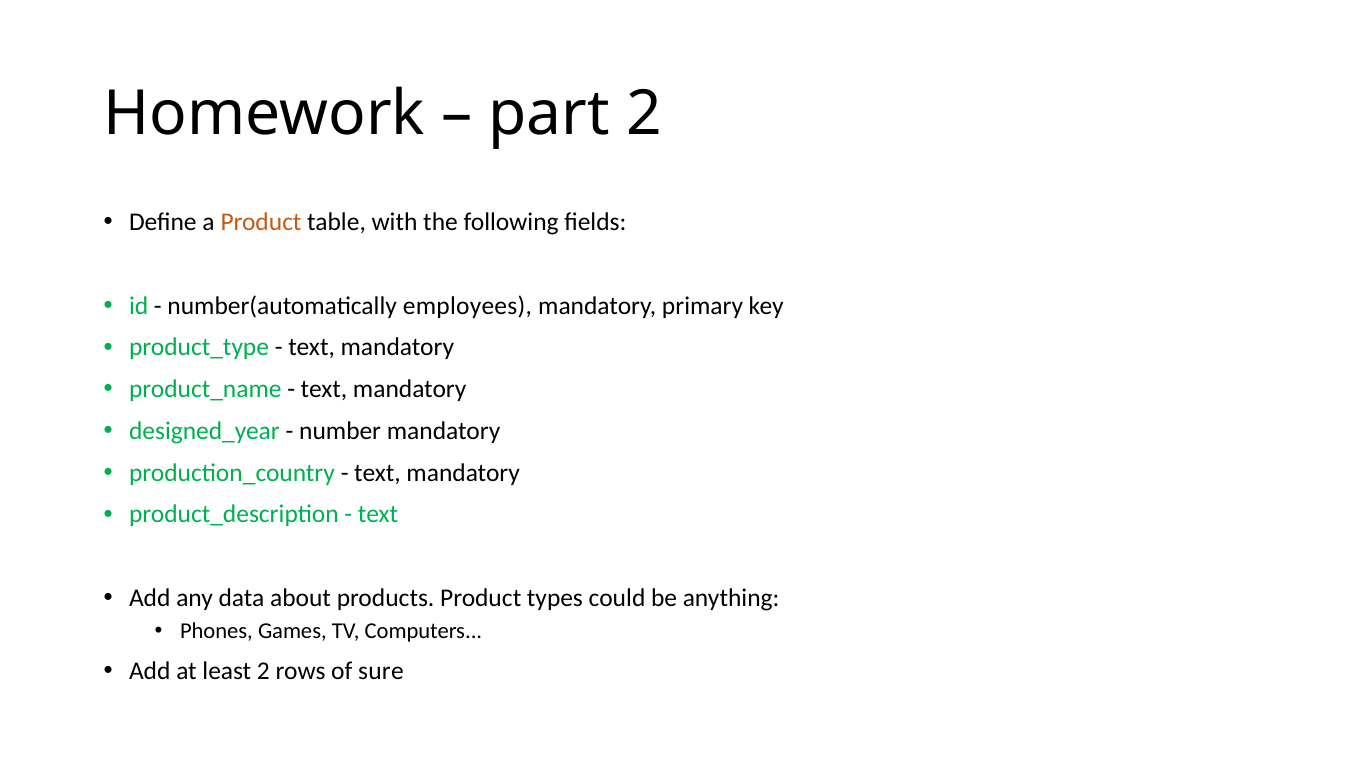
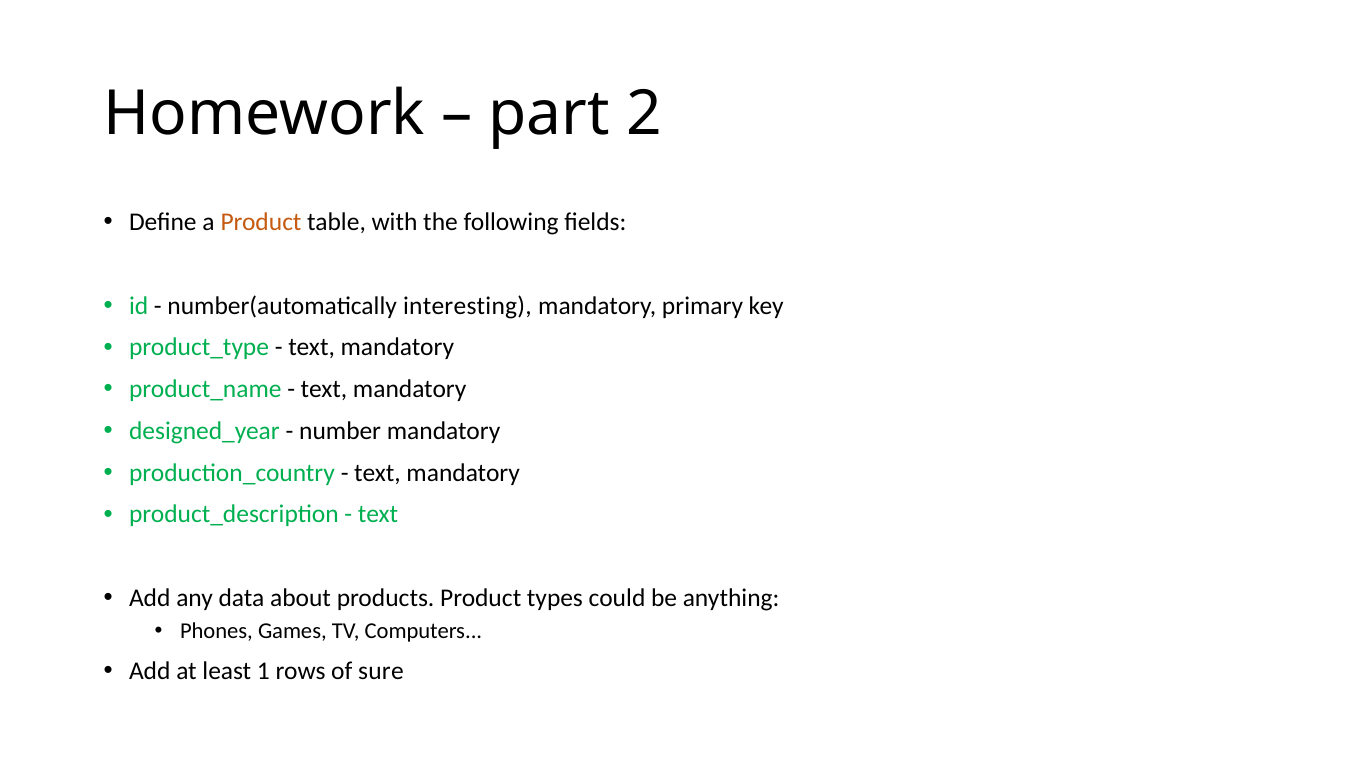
employees: employees -> interesting (467, 306)
least 2: 2 -> 1 (263, 671)
